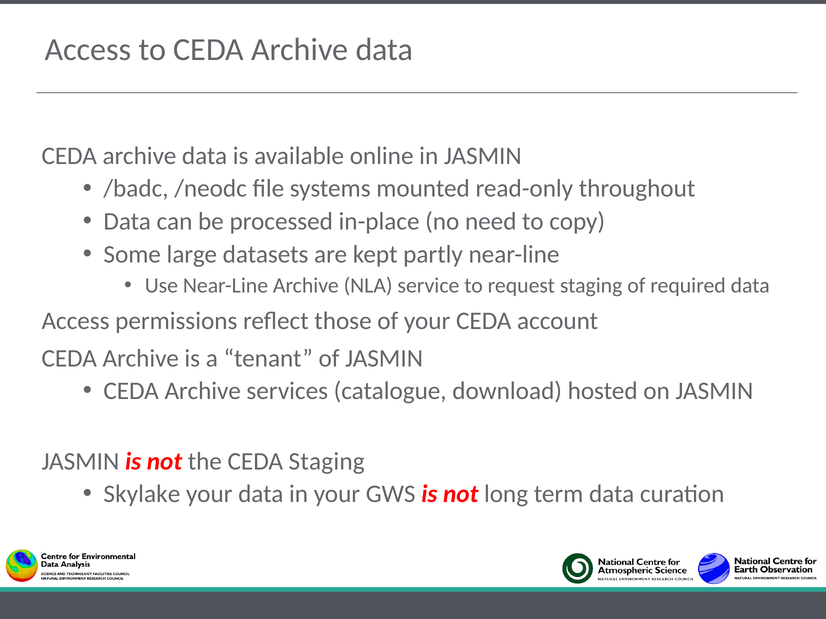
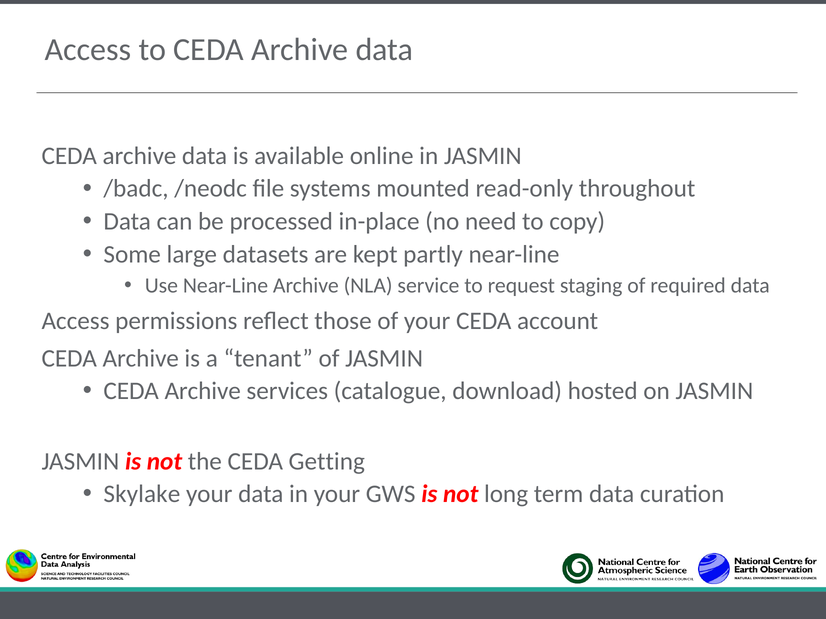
CEDA Staging: Staging -> Getting (327, 462)
